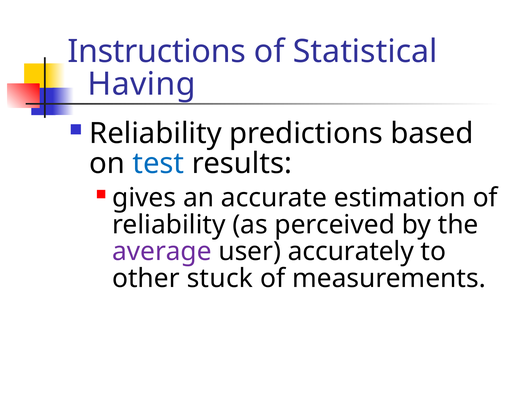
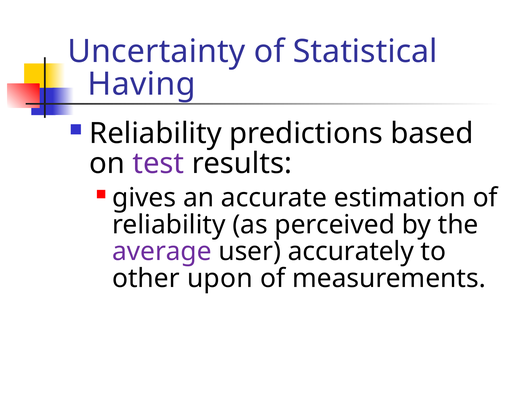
Instructions: Instructions -> Uncertainty (156, 51)
test colour: blue -> purple (158, 163)
stuck: stuck -> upon (220, 278)
